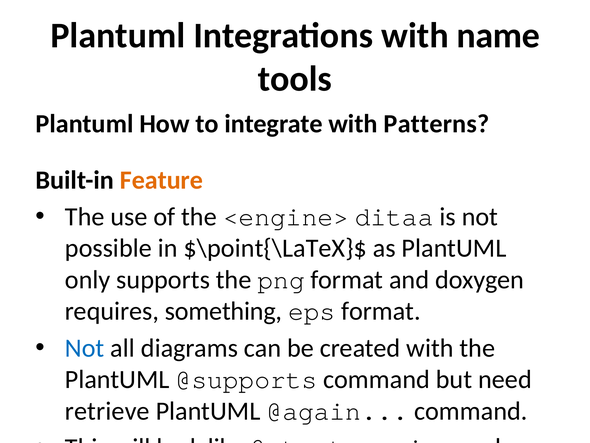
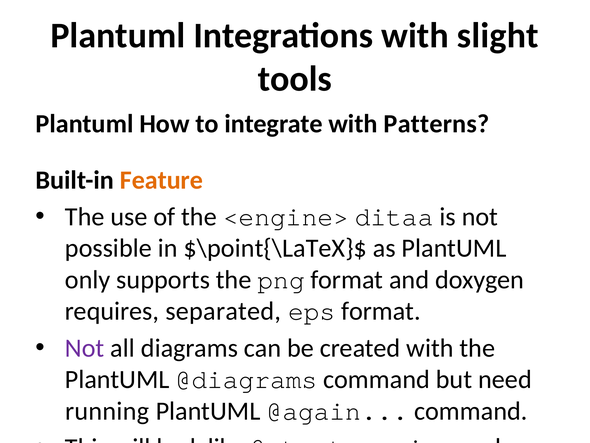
name: name -> slight (498, 35)
something: something -> separated (223, 311)
Not colour: blue -> purple (85, 348)
@supports: @supports -> @diagrams (246, 379)
retrieve: retrieve -> running (107, 411)
